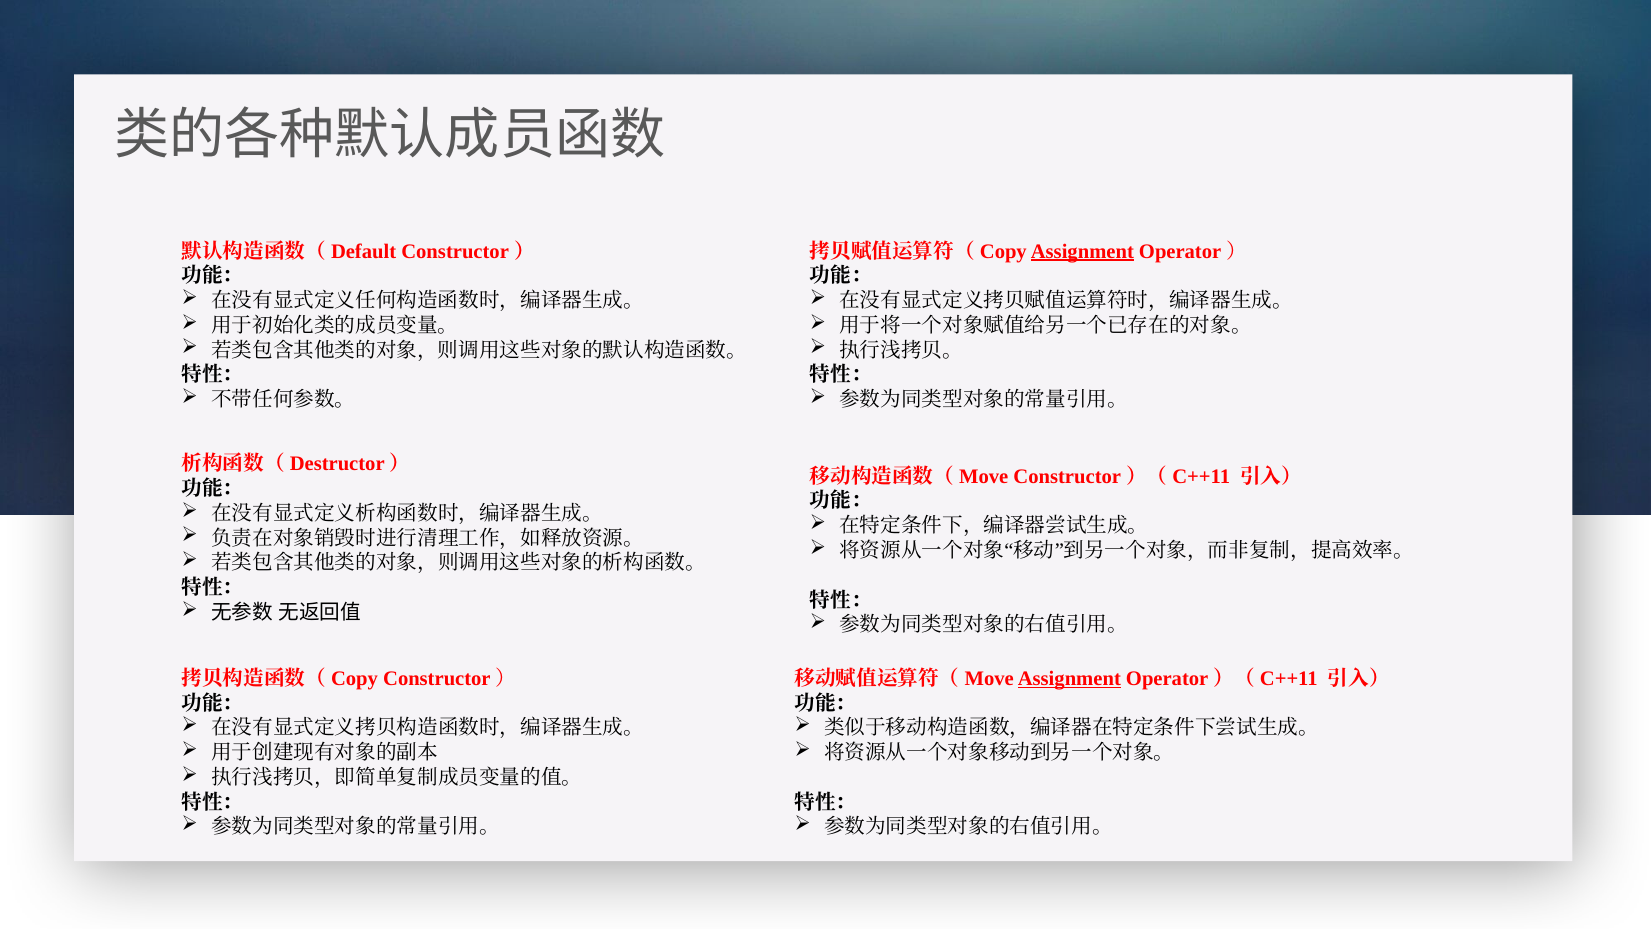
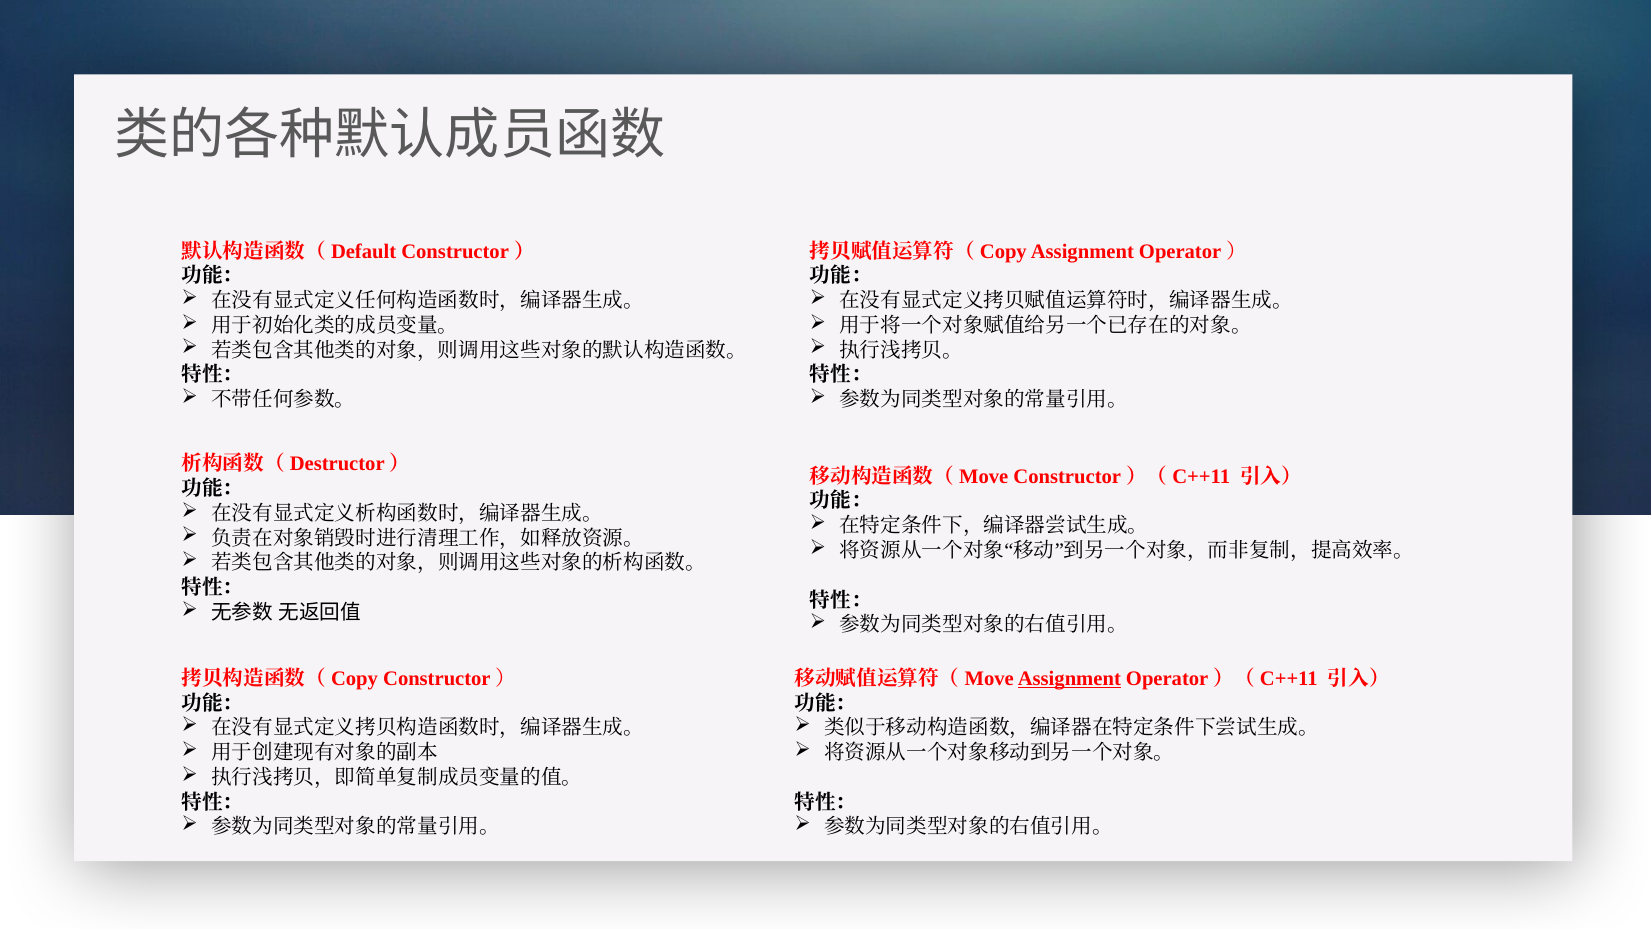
Assignment underline: present -> none (1082, 251)
